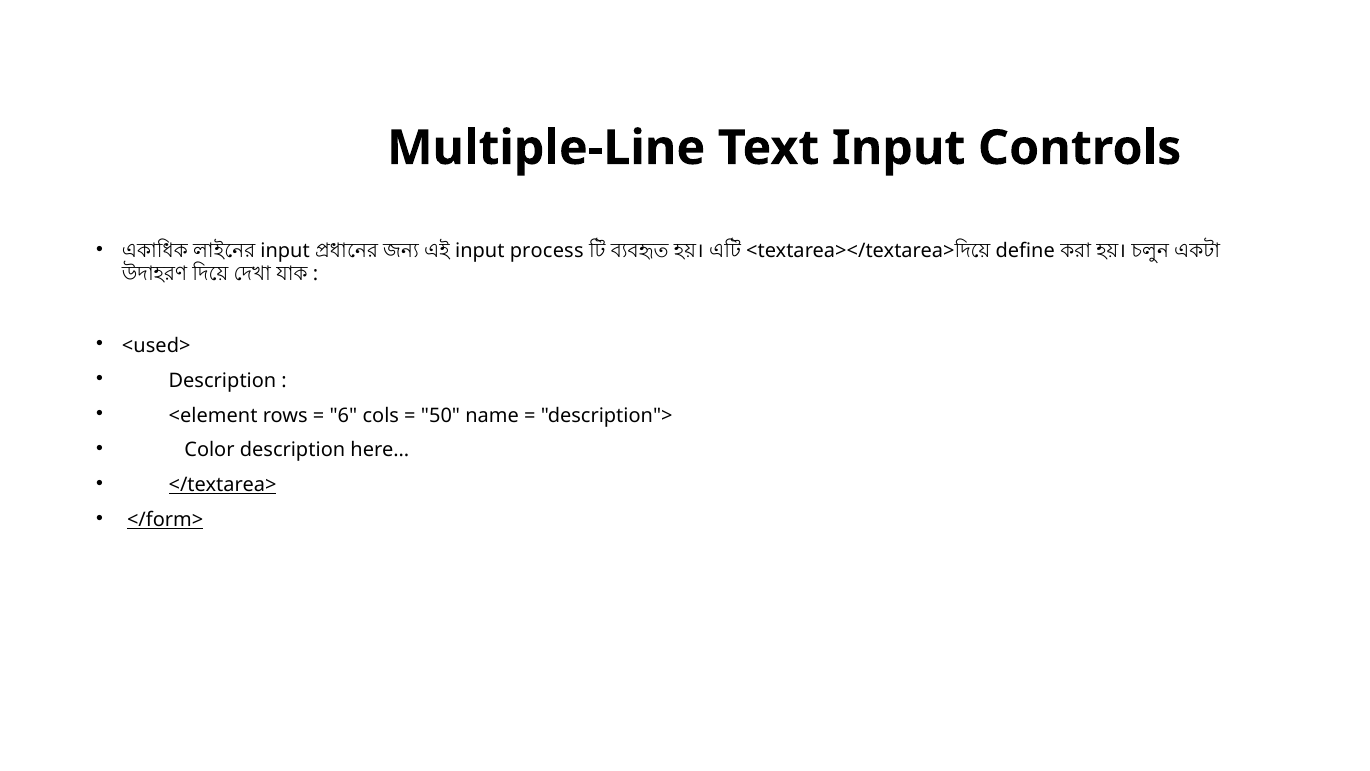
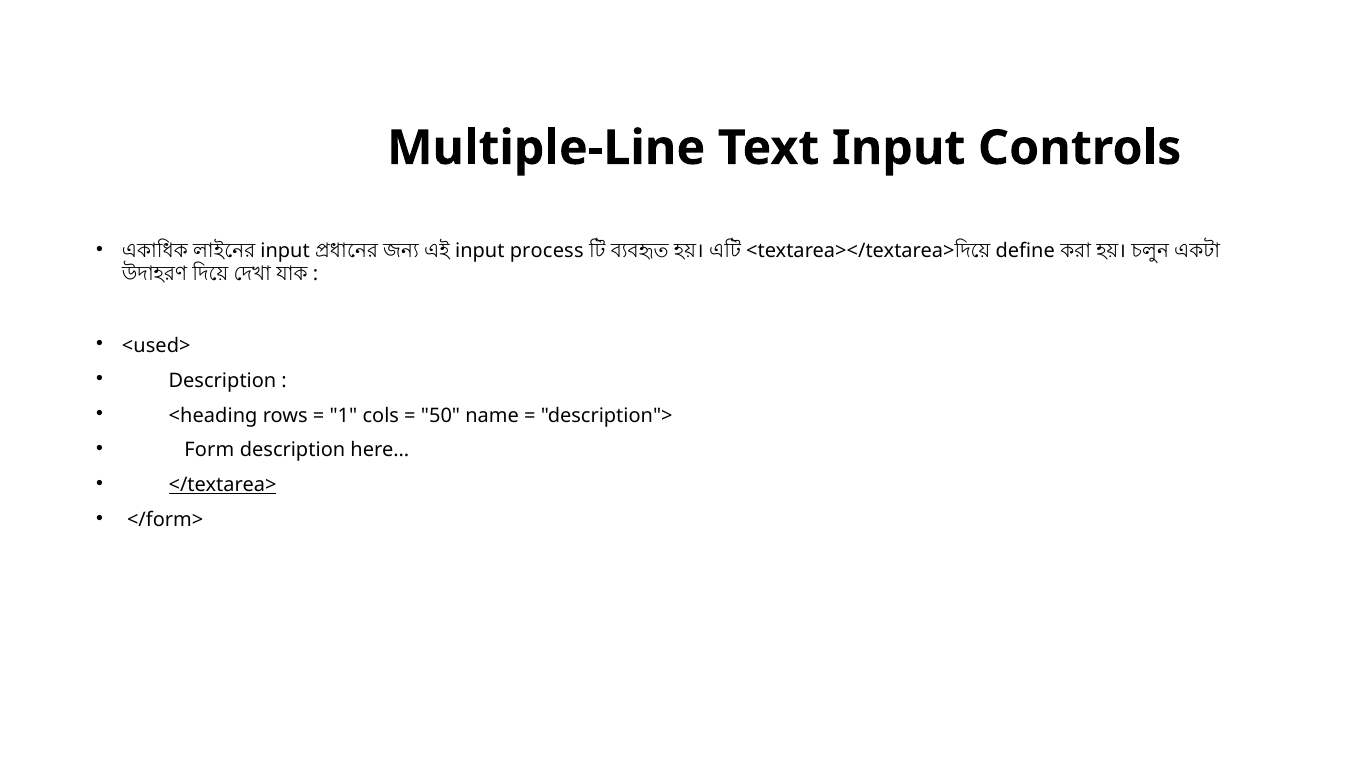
<element: <element -> <heading (213, 415)
6: 6 -> 1 (343, 415)
Color: Color -> Form (209, 450)
</form> underline: present -> none (165, 520)
